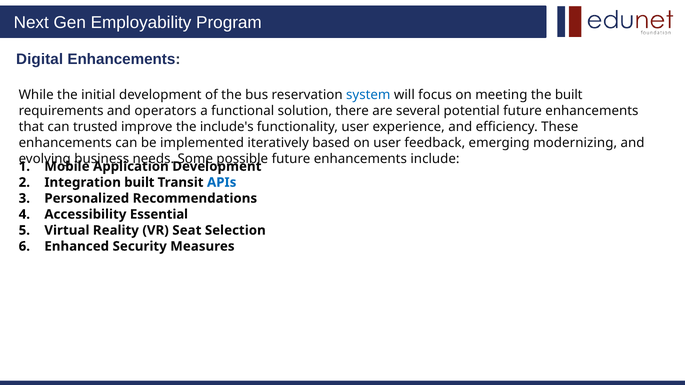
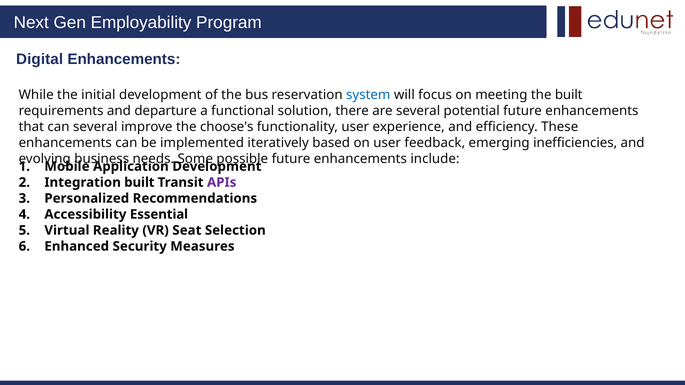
operators: operators -> departure (166, 111)
can trusted: trusted -> several (95, 127)
include's: include's -> choose's (227, 127)
modernizing: modernizing -> inefficiencies (575, 143)
APIs colour: blue -> purple (222, 183)
